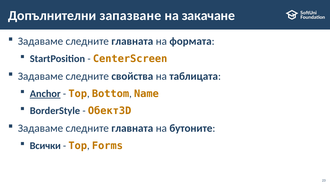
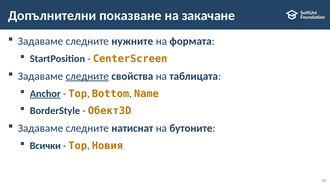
запазване: запазване -> показване (130, 16)
главната: главната -> нужните (132, 41)
следните underline: none -> present (87, 76)
главната: главната -> натиснат (132, 129)
Forms: Forms -> Новия (107, 146)
